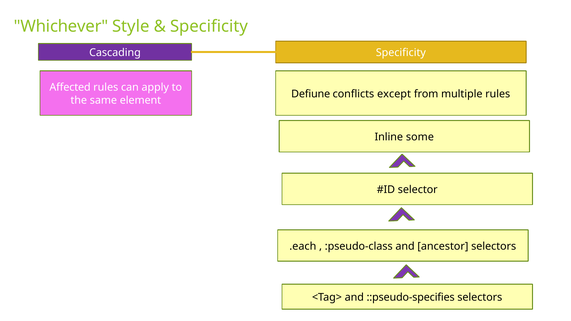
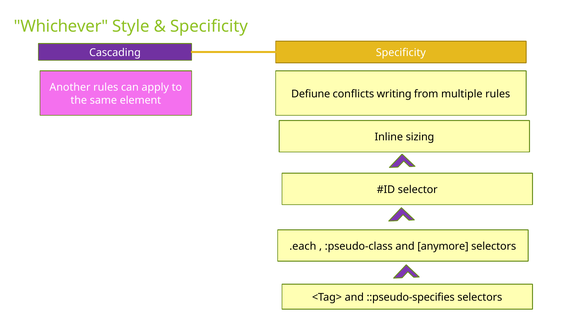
Affected: Affected -> Another (70, 88)
except: except -> writing (394, 94)
some: some -> sizing (420, 137)
ancestor: ancestor -> anymore (443, 246)
